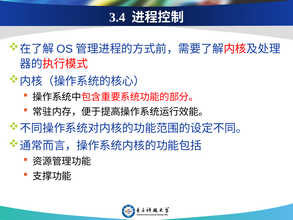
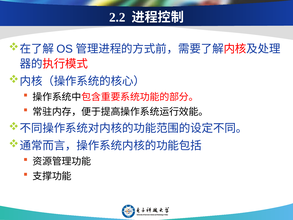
3.4: 3.4 -> 2.2 (117, 17)
